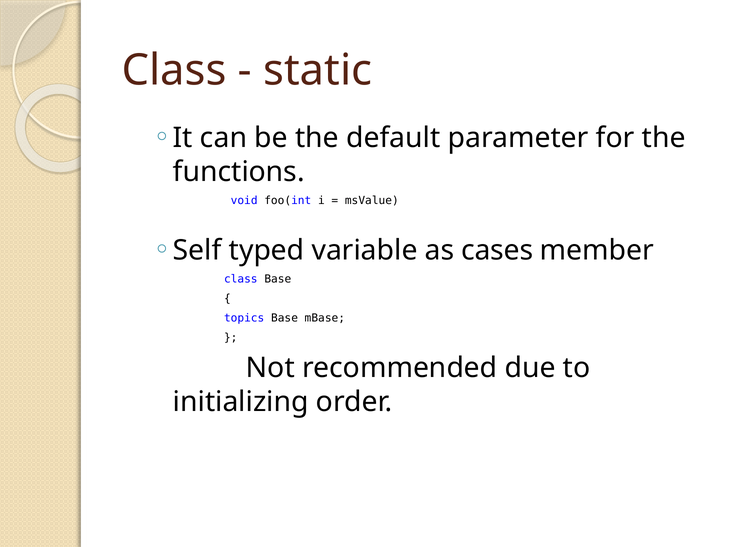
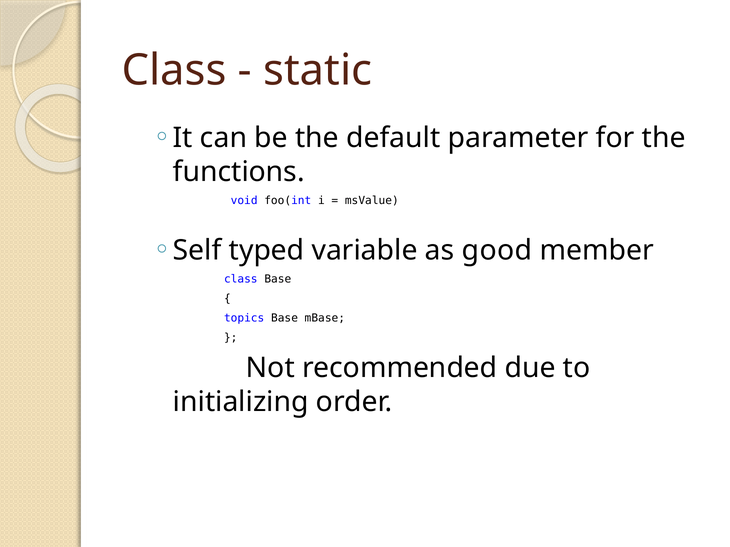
cases: cases -> good (497, 251)
